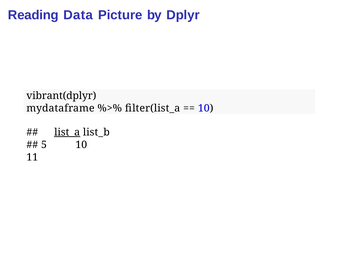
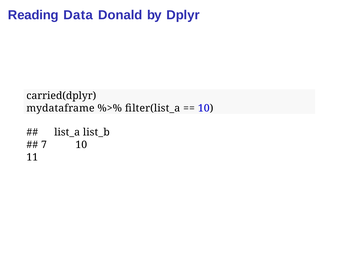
Picture: Picture -> Donald (120, 15)
vibrant(dplyr: vibrant(dplyr -> carried(dplyr (61, 96)
list_a underline: present -> none (67, 132)
5: 5 -> 7 (44, 145)
